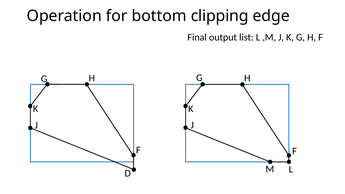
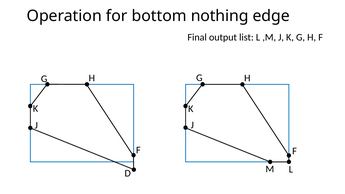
clipping: clipping -> nothing (220, 16)
